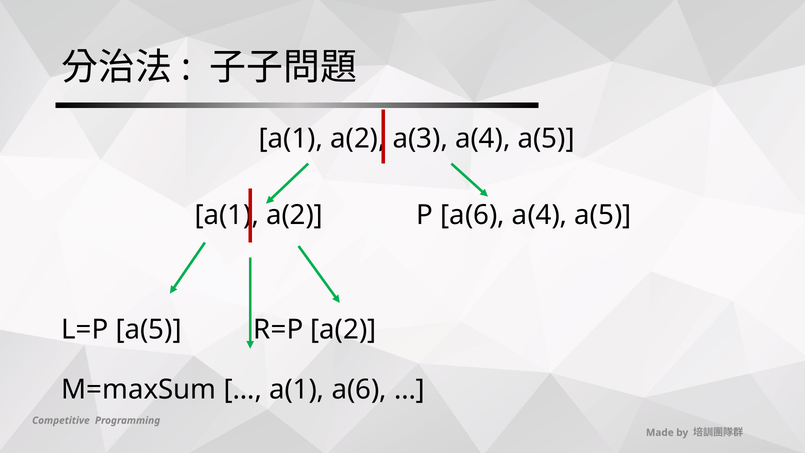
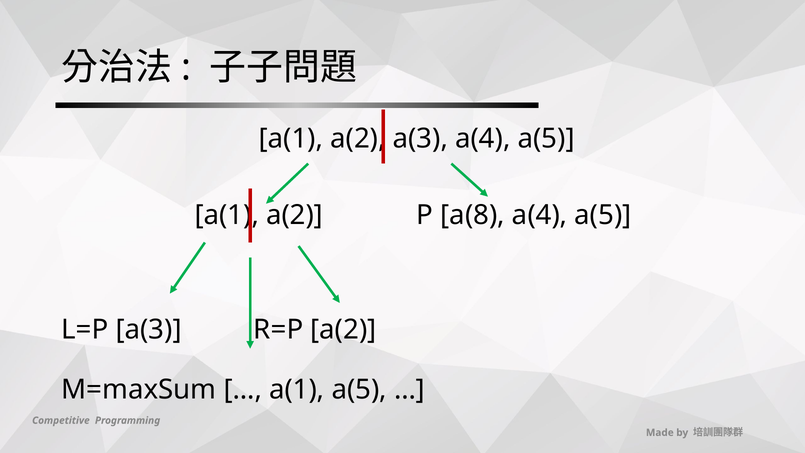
P a(6: a(6 -> a(8 (473, 215)
L=P a(5: a(5 -> a(3 (149, 330)
a(1 a(6: a(6 -> a(5 (359, 389)
